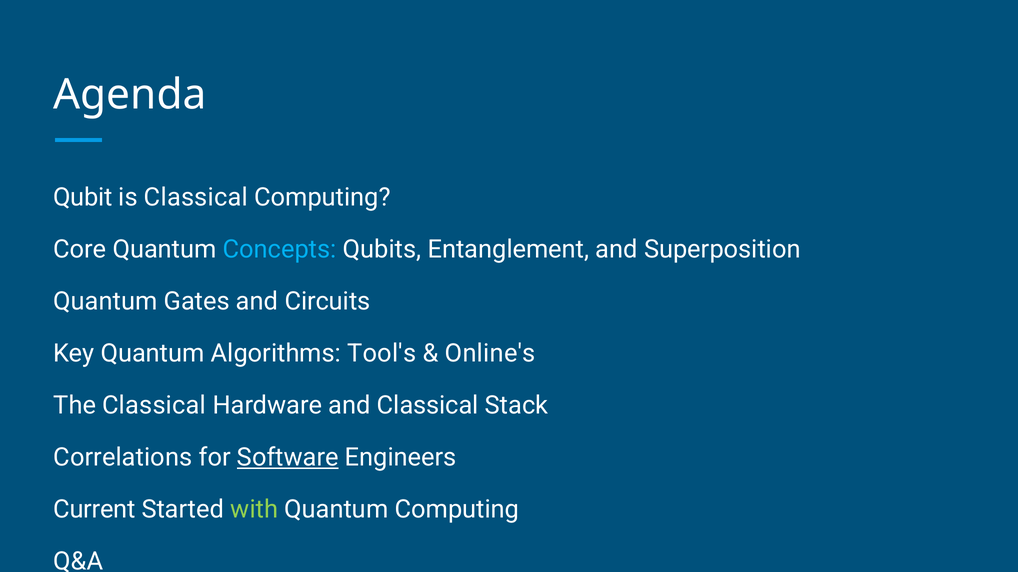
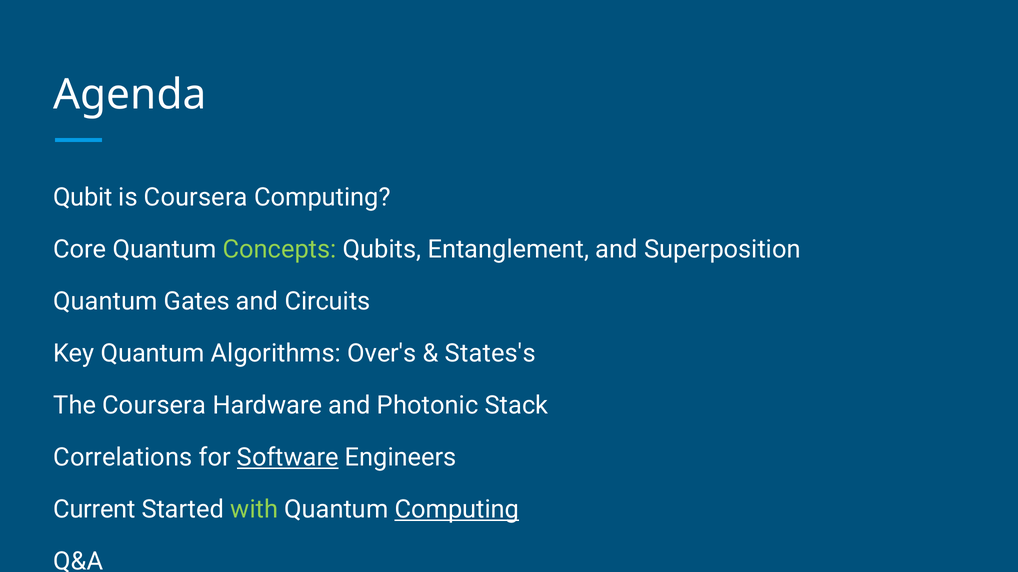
is Classical: Classical -> Coursera (196, 198)
Concepts colour: light blue -> light green (280, 250)
Tool's: Tool's -> Over's (382, 354)
Online's: Online's -> States's (490, 354)
The Classical: Classical -> Coursera (154, 406)
and Classical: Classical -> Photonic (428, 406)
Computing underline: none -> present (457, 510)
